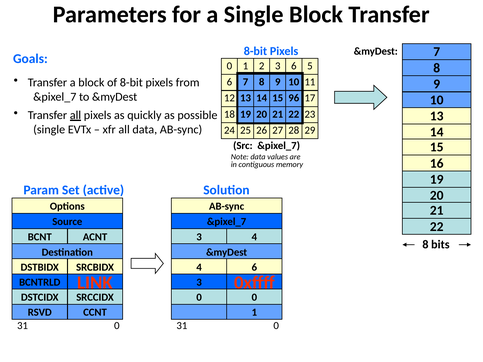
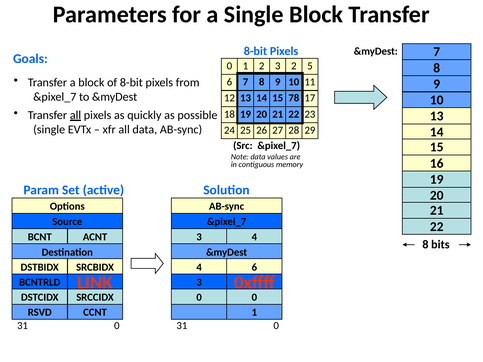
3 6: 6 -> 2 (294, 66)
96: 96 -> 78 (294, 98)
